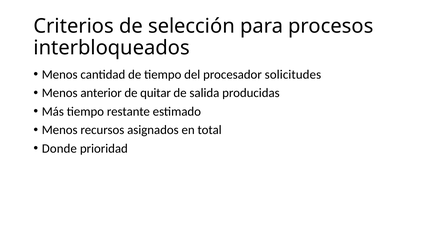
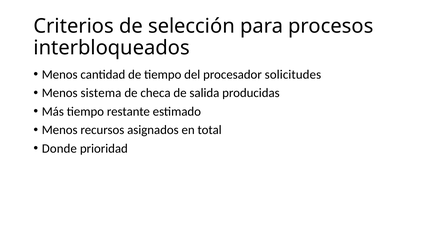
anterior: anterior -> sistema (101, 93)
quitar: quitar -> checa (156, 93)
